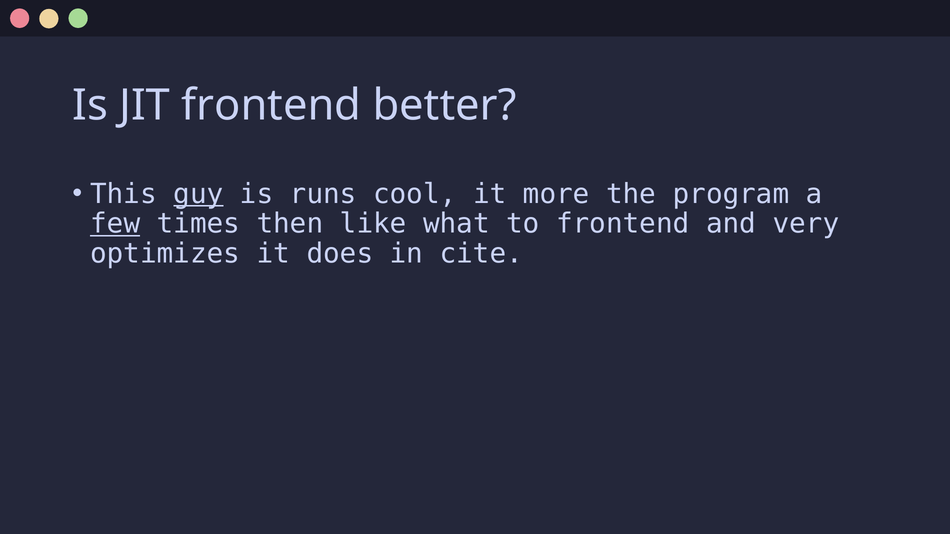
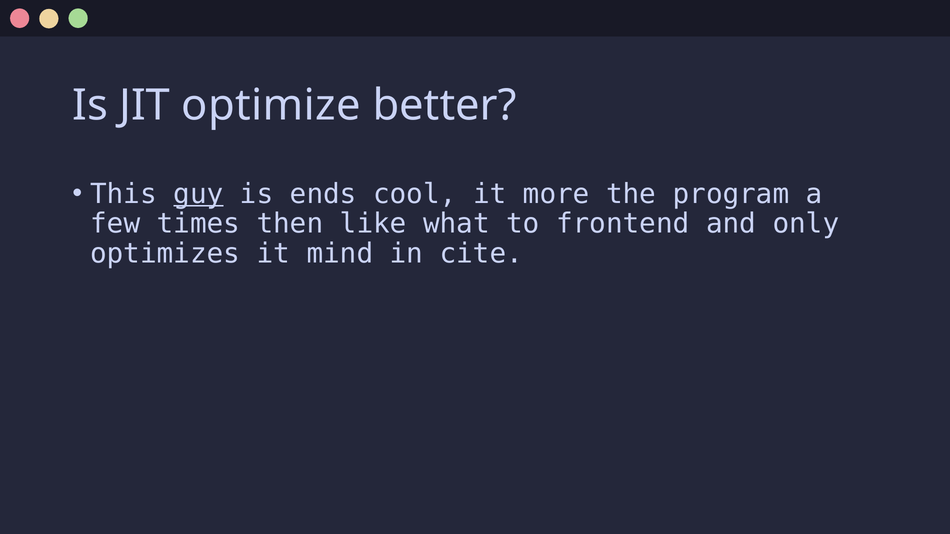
JIT frontend: frontend -> optimize (271, 105)
runs: runs -> ends (323, 194)
few underline: present -> none (115, 224)
very: very -> only (806, 224)
does: does -> mind (340, 254)
